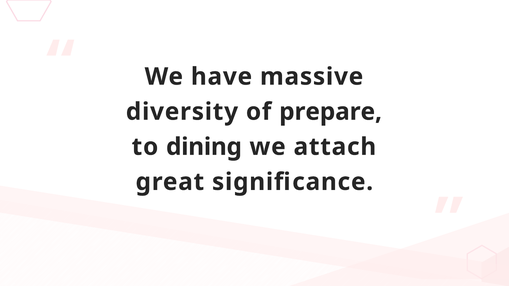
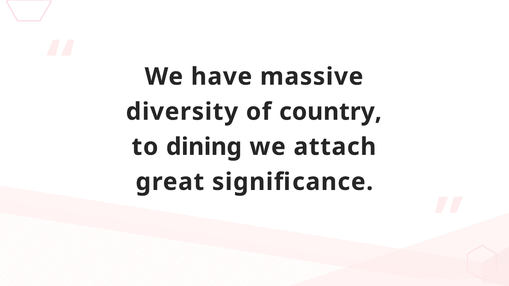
prepare: prepare -> country (330, 112)
